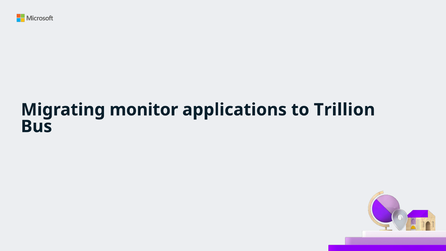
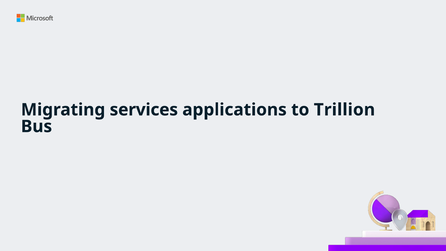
monitor: monitor -> services (144, 110)
